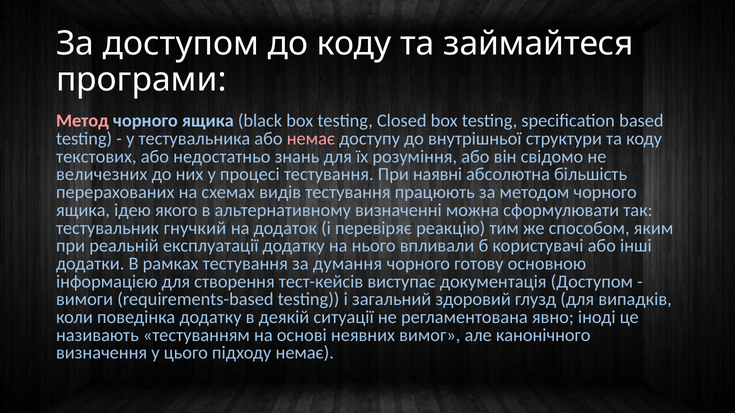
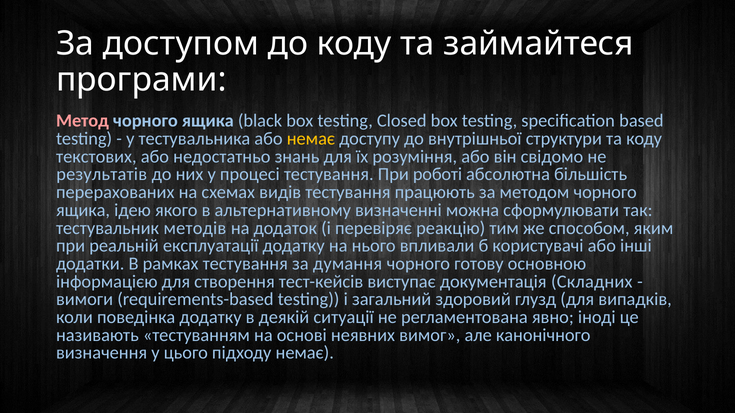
немає colour: pink -> yellow (311, 139)
величезних: величезних -> результатів (102, 175)
наявні: наявні -> роботі (438, 175)
гнучкий: гнучкий -> методів (195, 228)
документація Доступом: Доступом -> Складних (592, 282)
